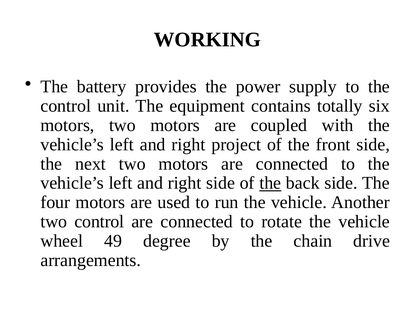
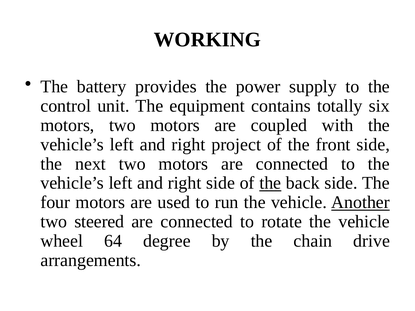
Another underline: none -> present (361, 203)
two control: control -> steered (99, 222)
49: 49 -> 64 (113, 241)
